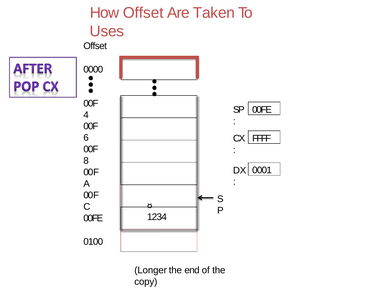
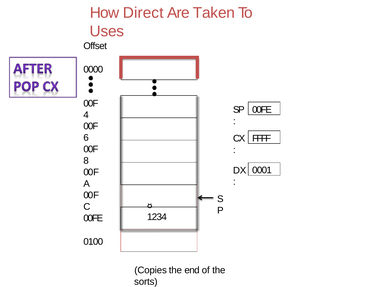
How Offset: Offset -> Direct (143, 13)
Longer: Longer -> Copies (151, 270)
copy: copy -> sorts (146, 281)
